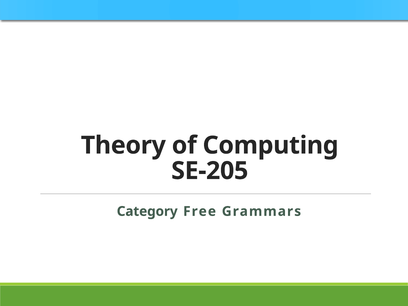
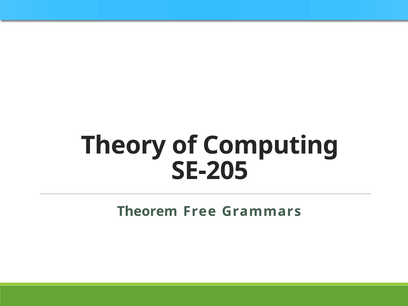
Category: Category -> Theorem (147, 211)
